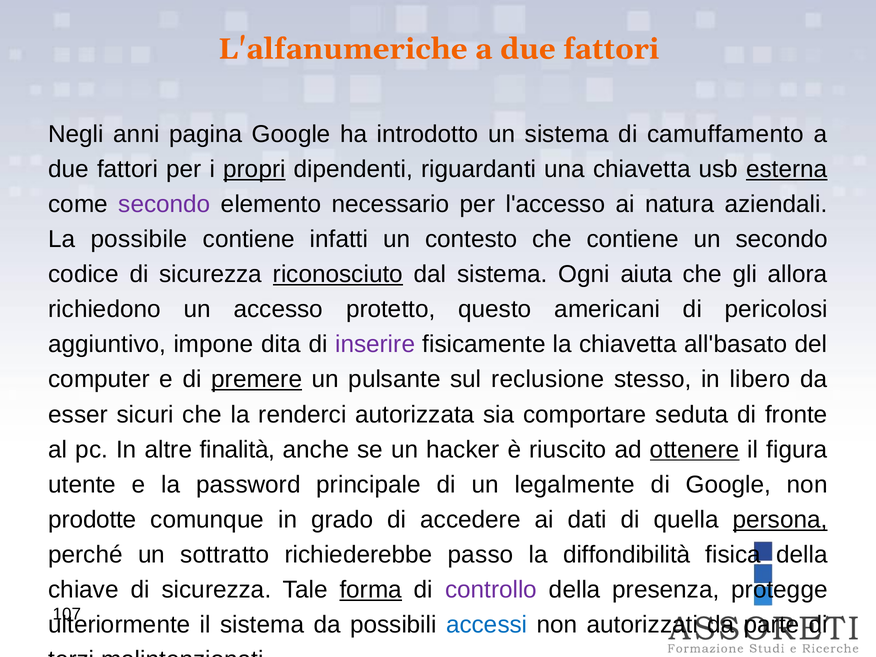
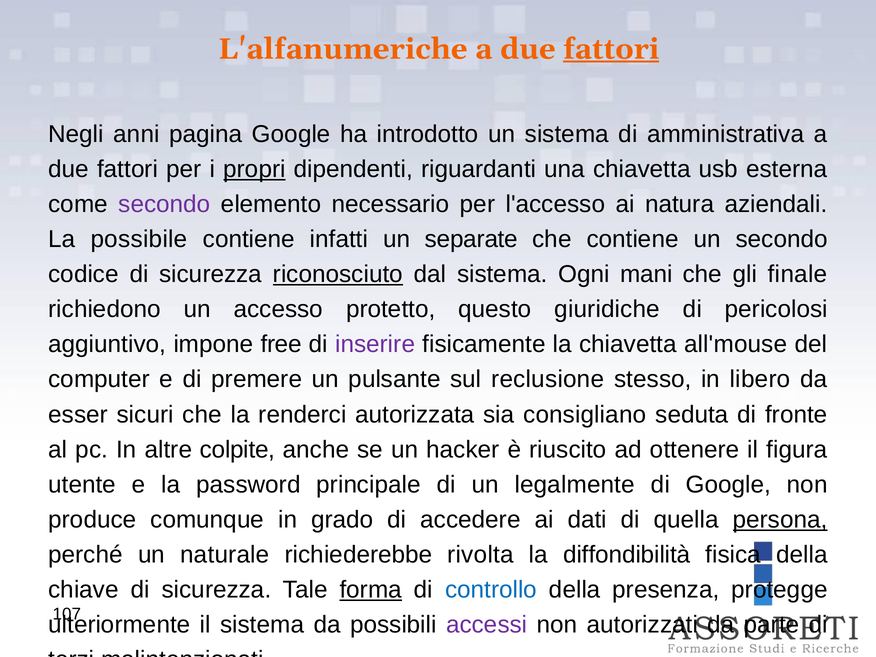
fattori underline: none -> present (611, 49)
camuffamento: camuffamento -> amministrativa (726, 134)
esterna underline: present -> none (787, 169)
contesto: contesto -> separate (471, 239)
aiuta: aiuta -> mani (646, 274)
allora: allora -> finale (798, 274)
americani: americani -> giuridiche (607, 309)
dita: dita -> free (281, 344)
all'basato: all'basato -> all'mouse (736, 344)
premere underline: present -> none (257, 379)
comportare: comportare -> consigliano (585, 414)
finalità: finalità -> colpite (238, 450)
ottenere underline: present -> none (695, 450)
prodotte: prodotte -> produce (92, 520)
sottratto: sottratto -> naturale (225, 555)
passo: passo -> rivolta (481, 555)
controllo colour: purple -> blue (491, 590)
accessi colour: blue -> purple (487, 625)
